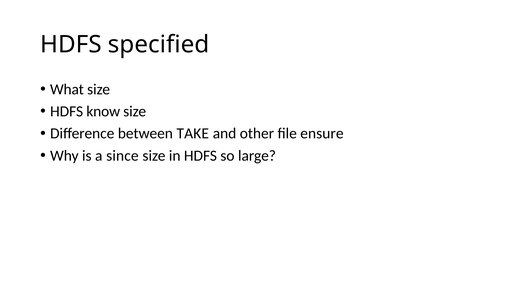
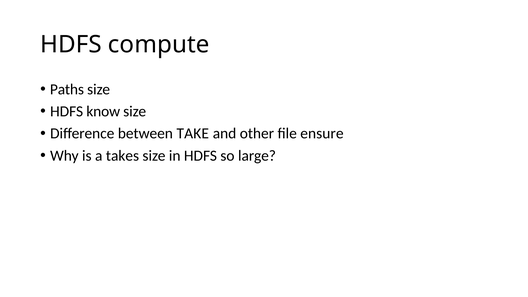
specified: specified -> compute (159, 44)
What: What -> Paths (67, 89)
since: since -> takes (122, 156)
